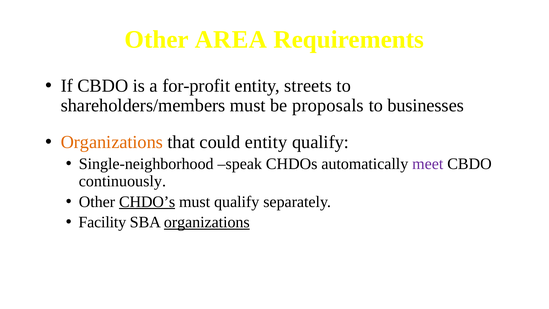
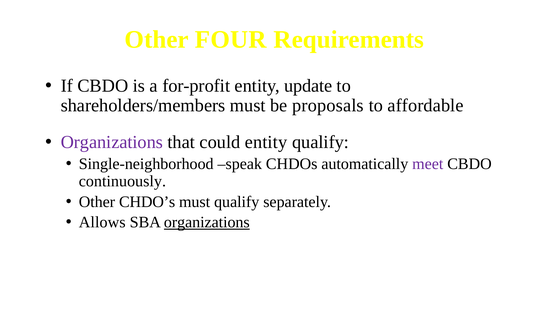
AREA: AREA -> FOUR (231, 40)
streets: streets -> update (308, 86)
businesses: businesses -> affordable (426, 106)
Organizations colour: orange -> purple (112, 142)
CHDO’s underline: present -> none (147, 202)
Facility: Facility -> Allows (102, 222)
